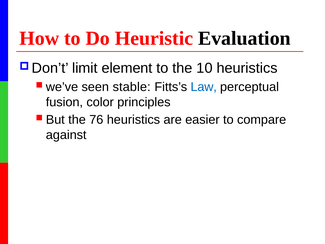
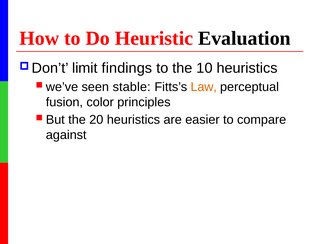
element: element -> findings (127, 68)
Law colour: blue -> orange (204, 87)
76: 76 -> 20 (96, 120)
